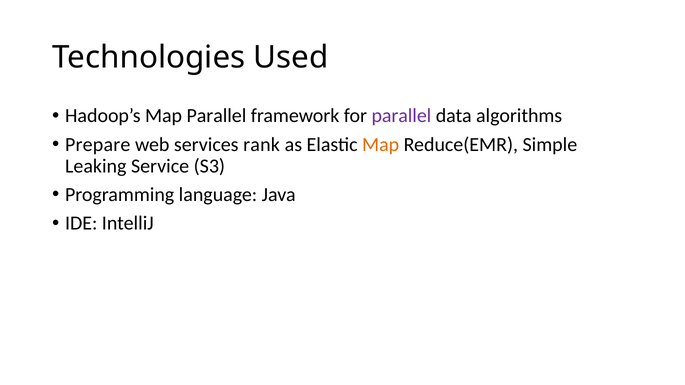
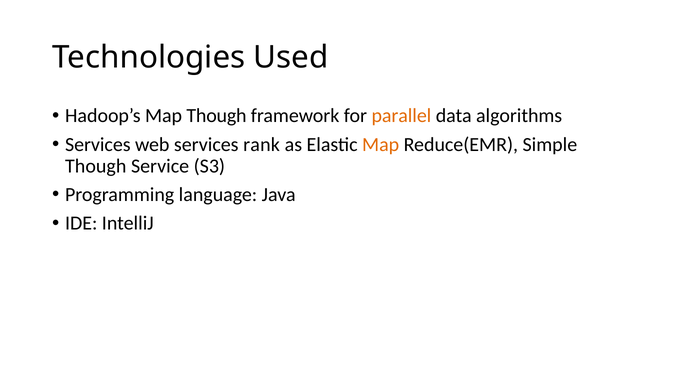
Map Parallel: Parallel -> Though (217, 116)
parallel colour: purple -> orange (401, 116)
Prepare: Prepare -> Services (98, 145)
Leaking: Leaking -> Though (96, 166)
